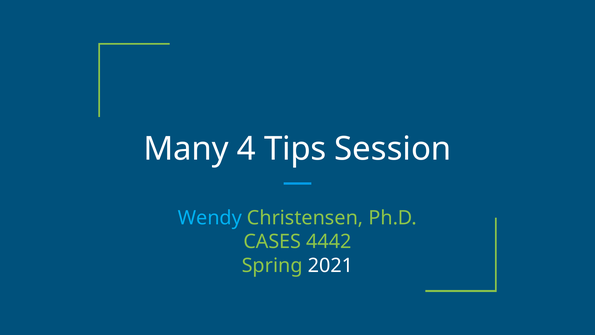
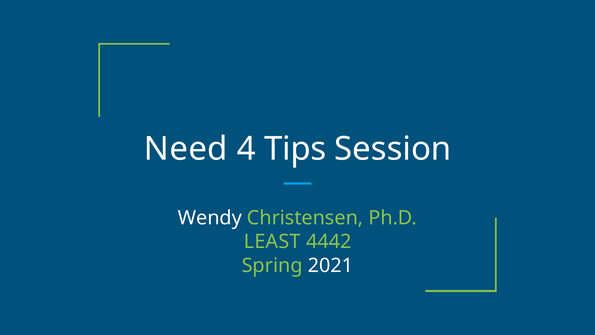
Many: Many -> Need (186, 149)
Wendy colour: light blue -> white (210, 218)
CASES: CASES -> LEAST (272, 241)
